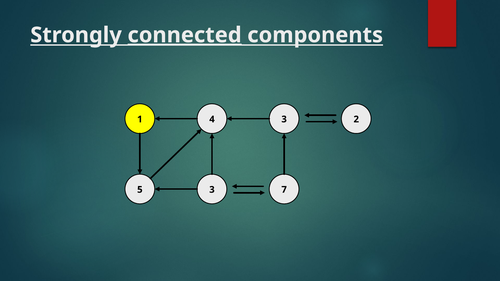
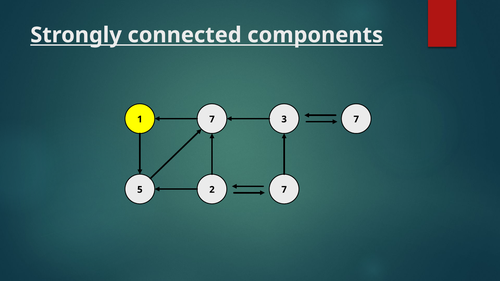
connected underline: present -> none (185, 35)
1 4: 4 -> 7 (212, 119)
3 2: 2 -> 7 (356, 119)
5 3: 3 -> 2 (212, 190)
